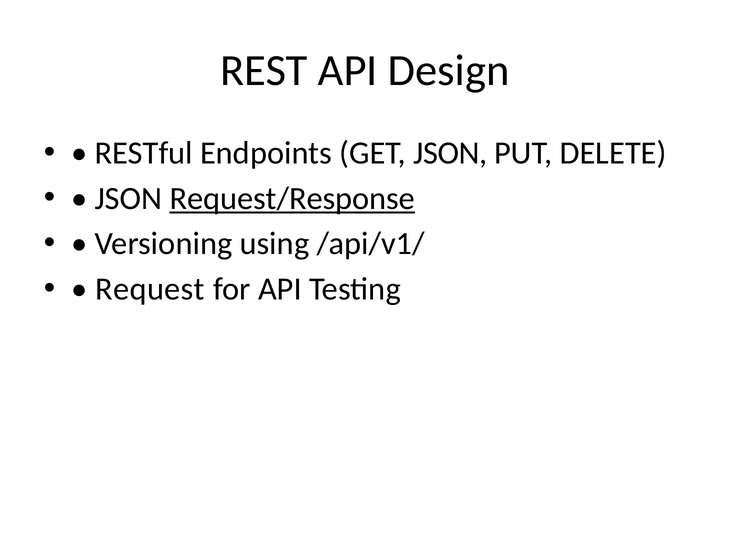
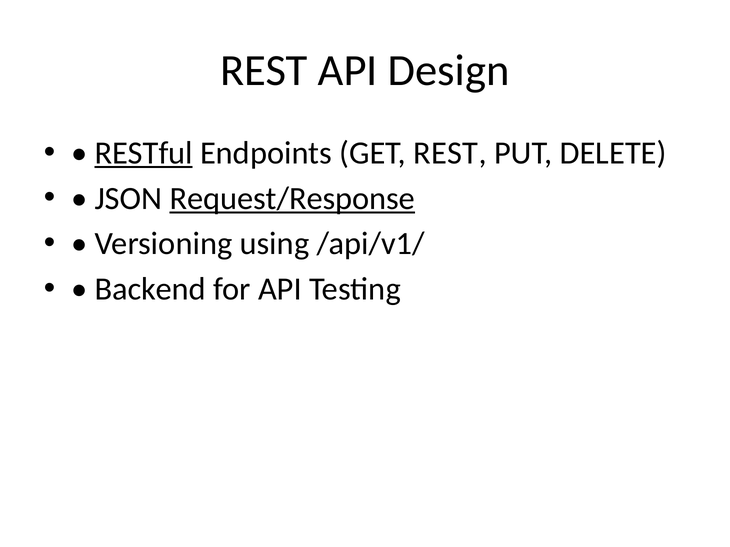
RESTful underline: none -> present (144, 153)
GET JSON: JSON -> REST (450, 153)
Request: Request -> Backend (150, 289)
